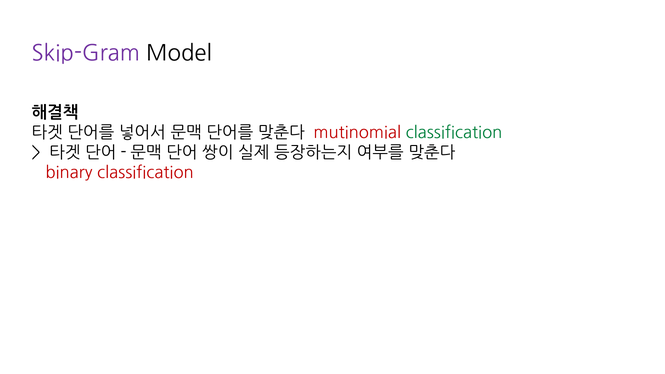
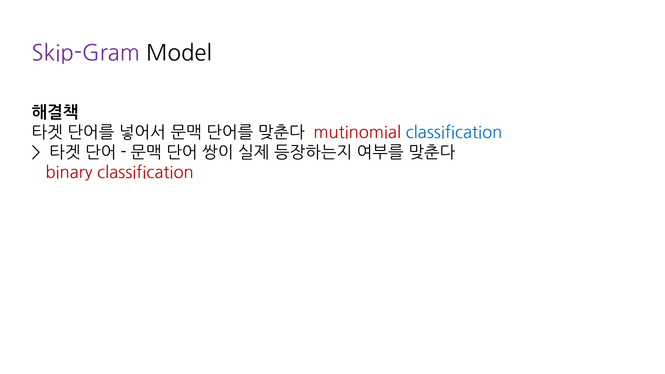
classification colour: green -> blue (454, 133)
